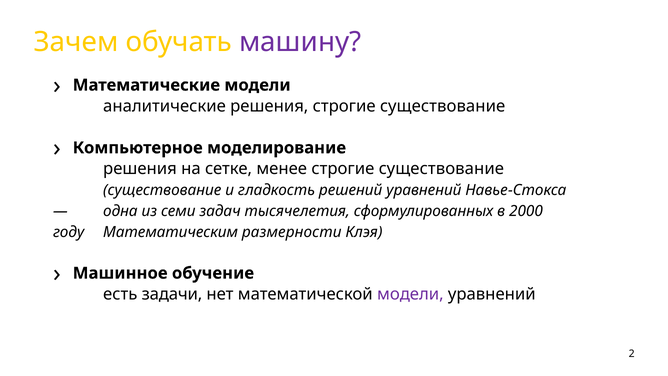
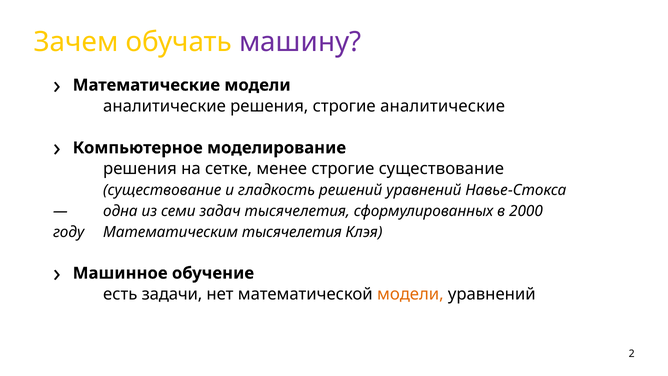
решения строгие cуществование: cуществование -> аналитические (443, 106)
Математическим размерности: размерности -> тысячелетия (292, 232)
модели colour: purple -> orange (410, 294)
